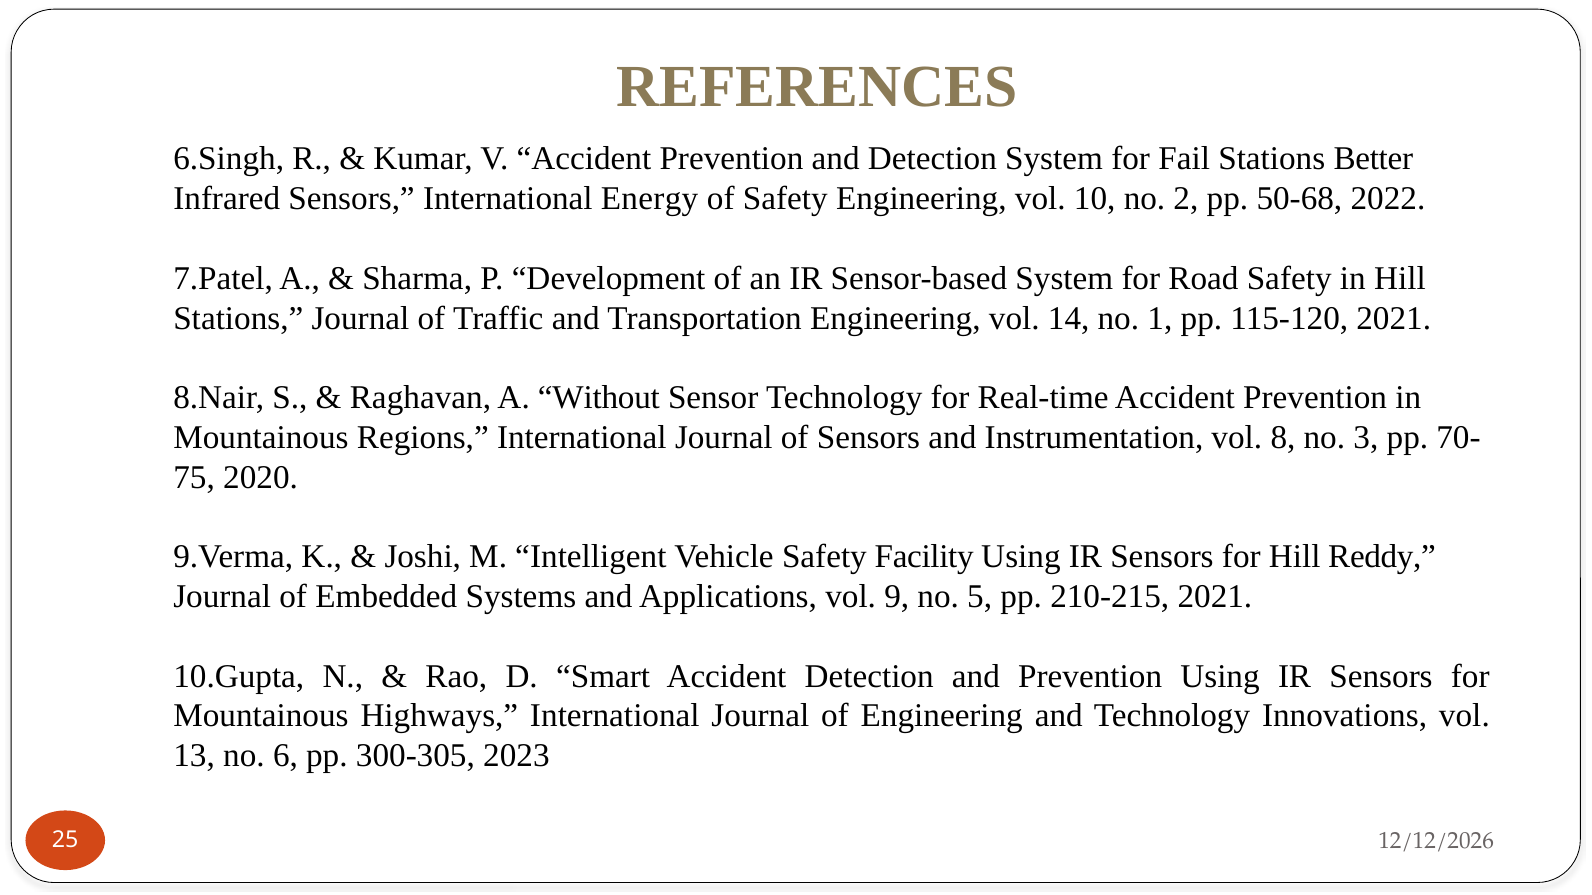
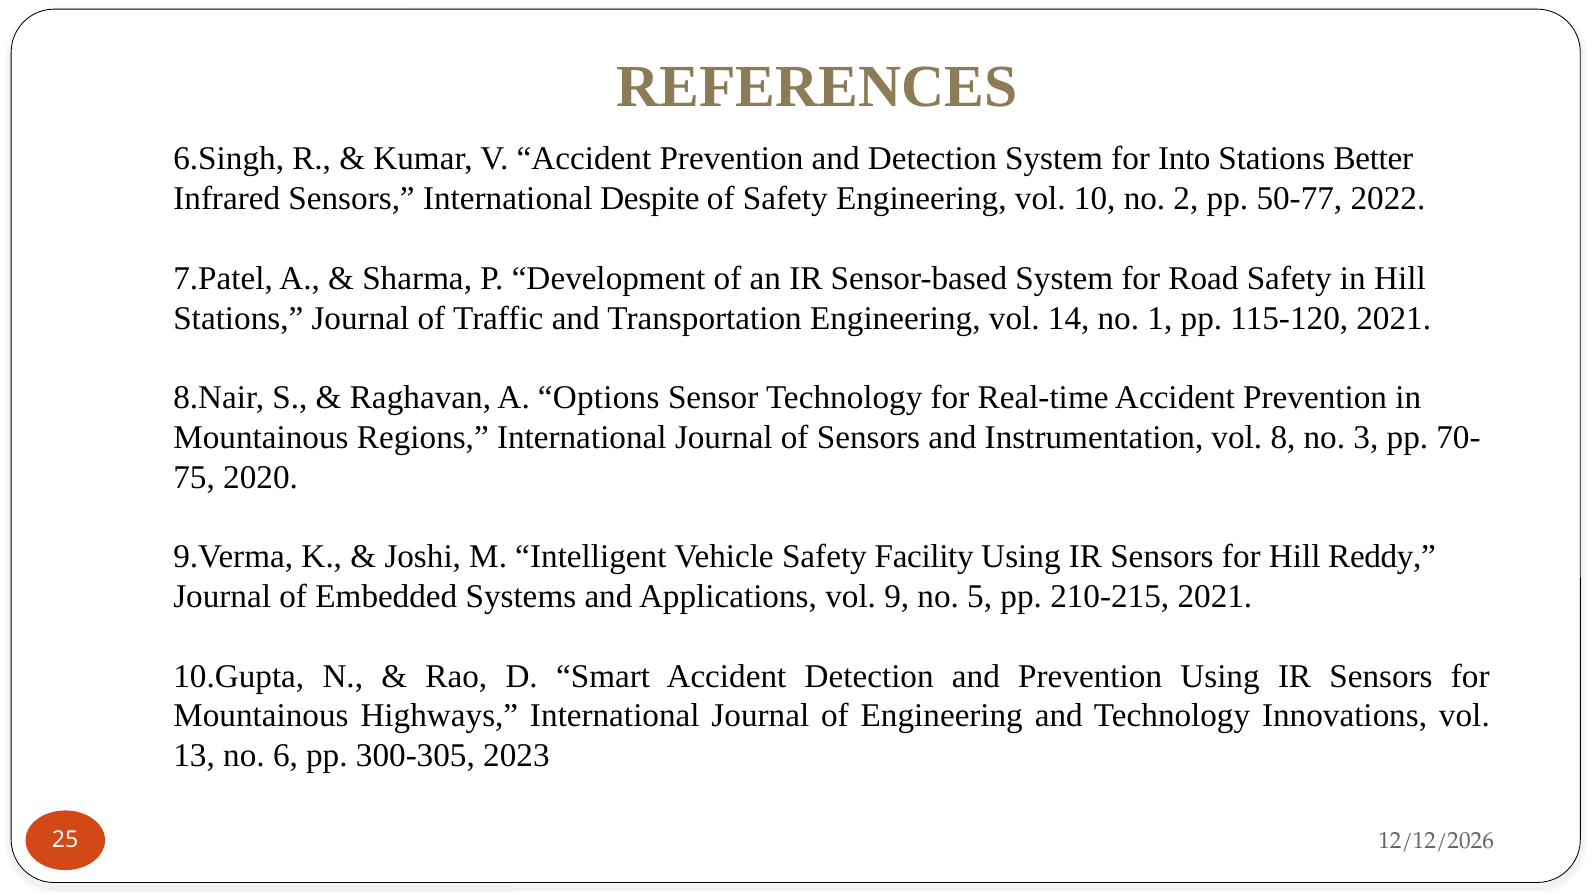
Fail: Fail -> Into (1184, 159)
Energy: Energy -> Despite (650, 199)
50-68: 50-68 -> 50-77 (1299, 199)
Without: Without -> Options (599, 398)
